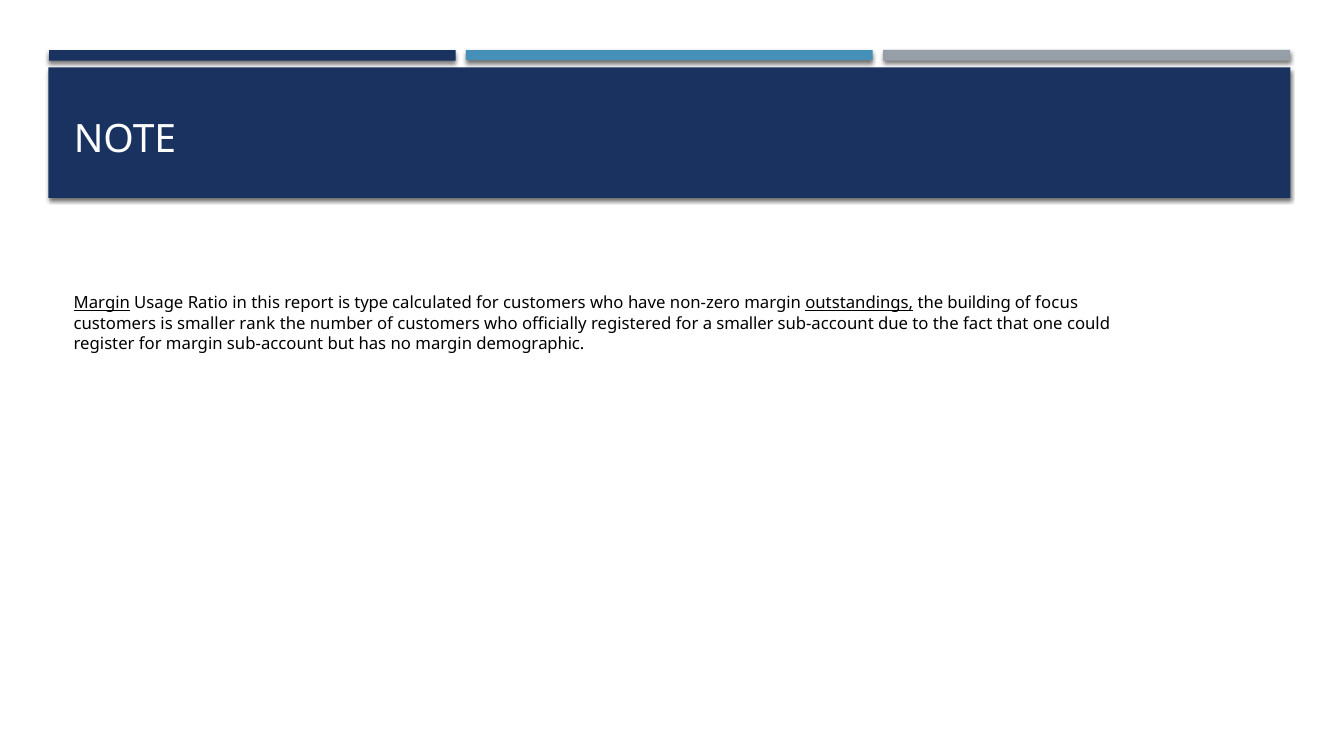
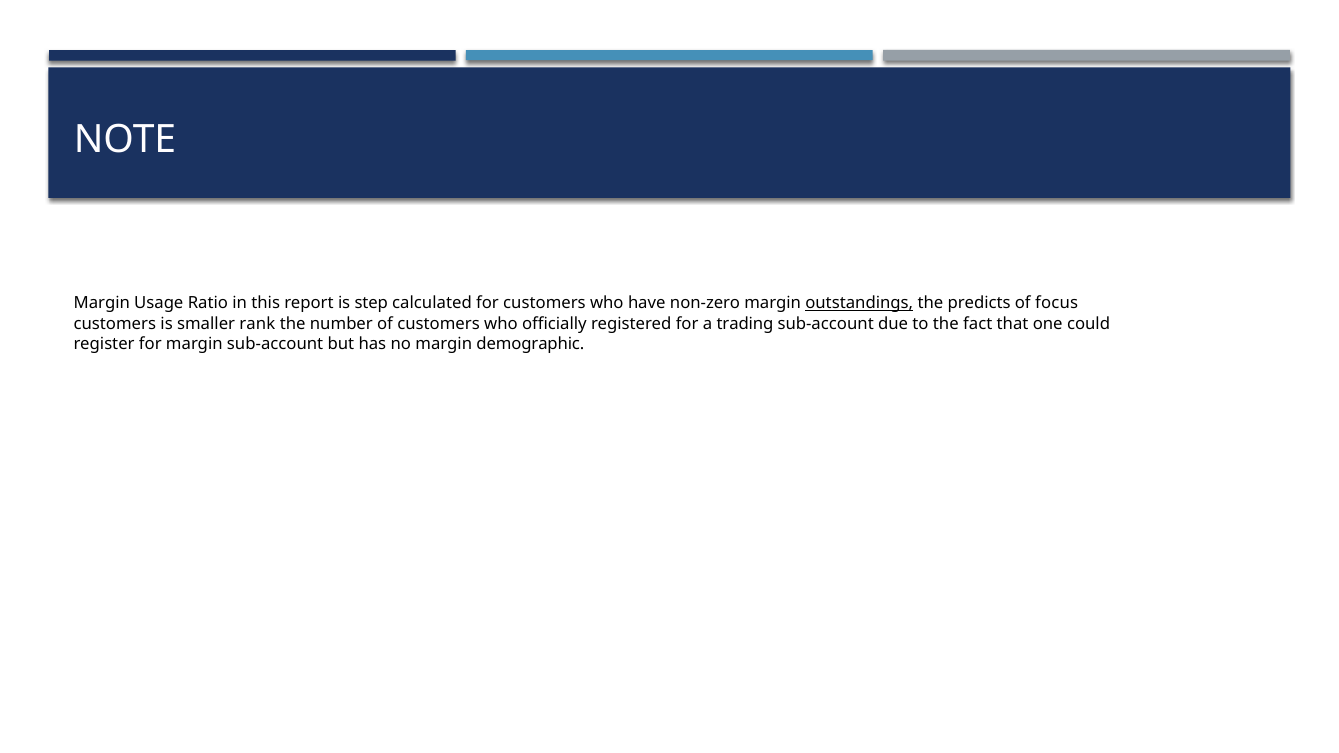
Margin underline: present -> none (102, 304)
type: type -> step (371, 304)
building: building -> predicts (979, 304)
a smaller: smaller -> trading (745, 324)
